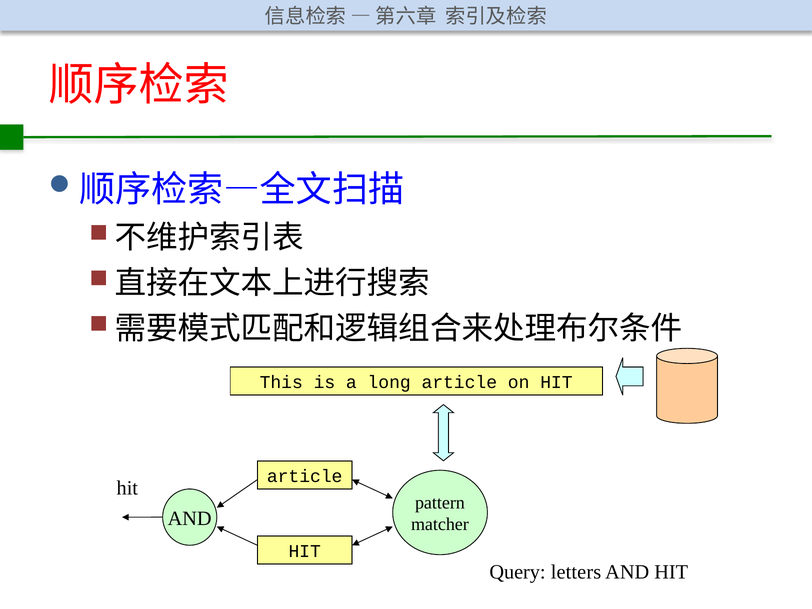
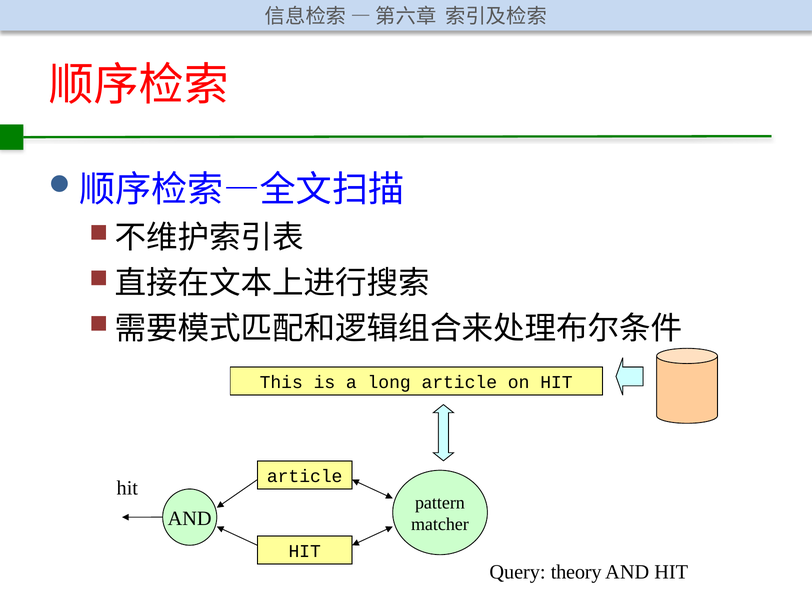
letters: letters -> theory (576, 572)
